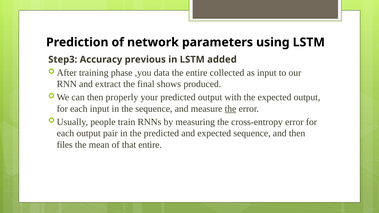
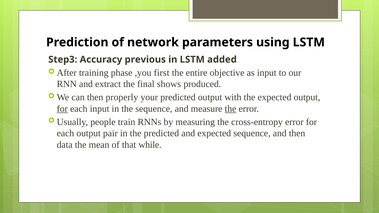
data: data -> first (162, 73)
collected: collected -> objective (227, 73)
for underline: none -> present (62, 109)
files: files -> data (65, 145)
that entire: entire -> while (150, 145)
